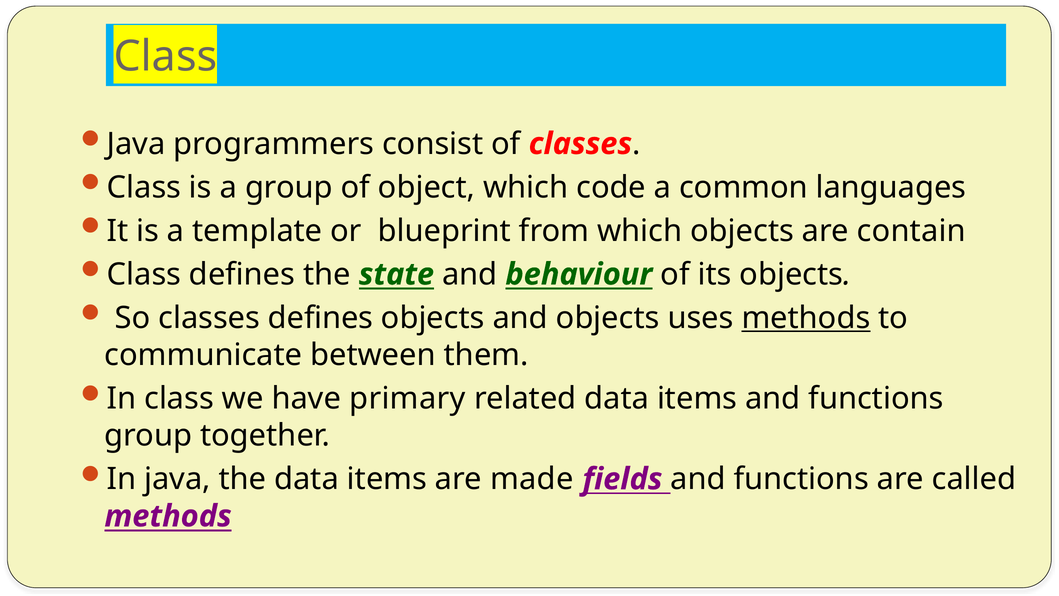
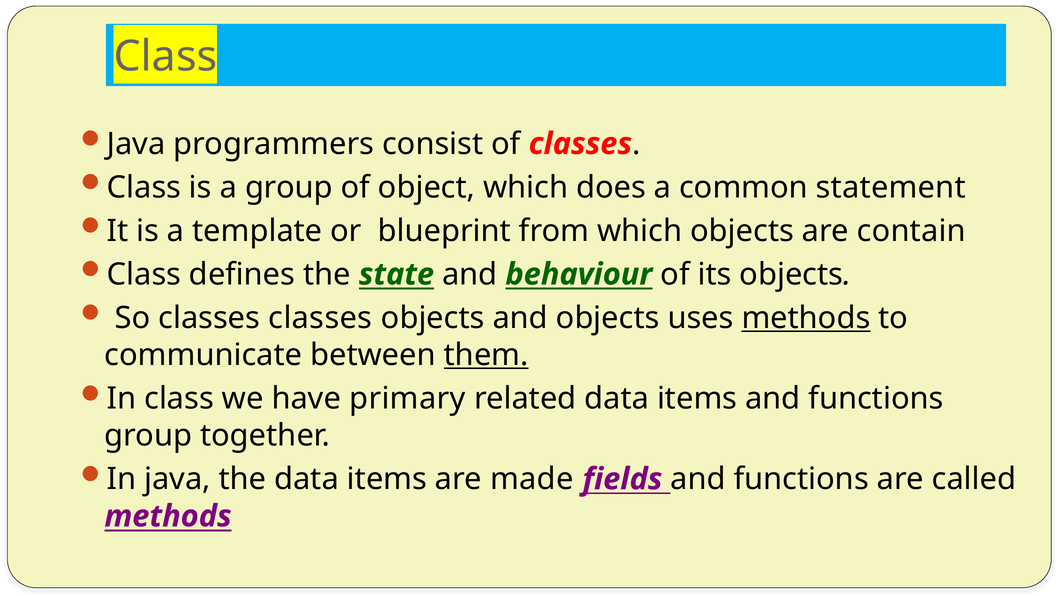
code: code -> does (611, 187)
languages: languages -> statement (891, 187)
classes defines: defines -> classes (320, 318)
them underline: none -> present (486, 355)
